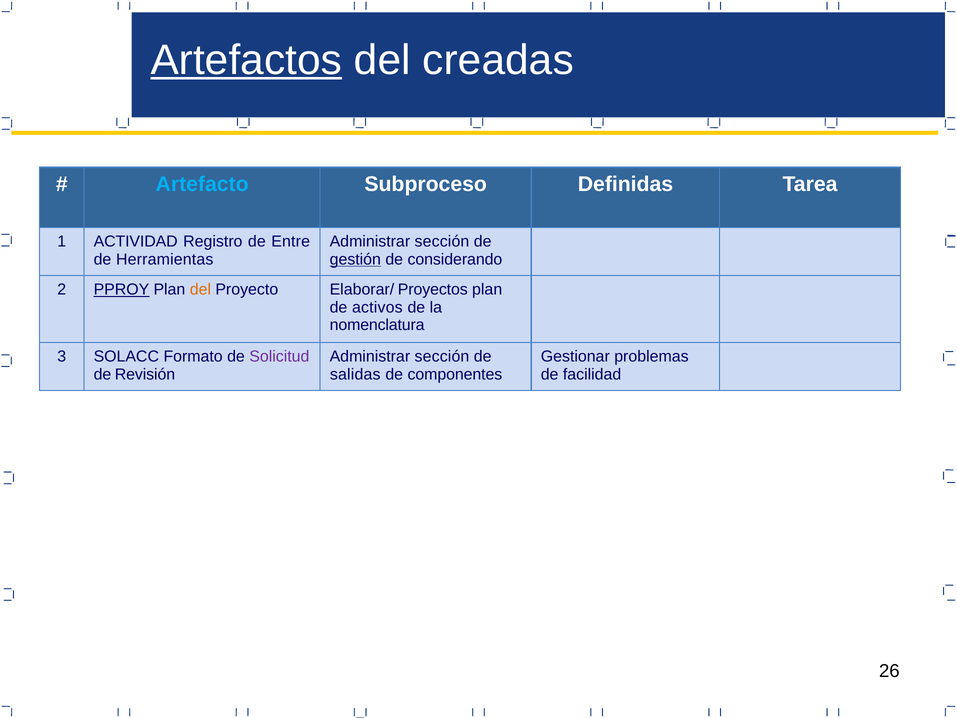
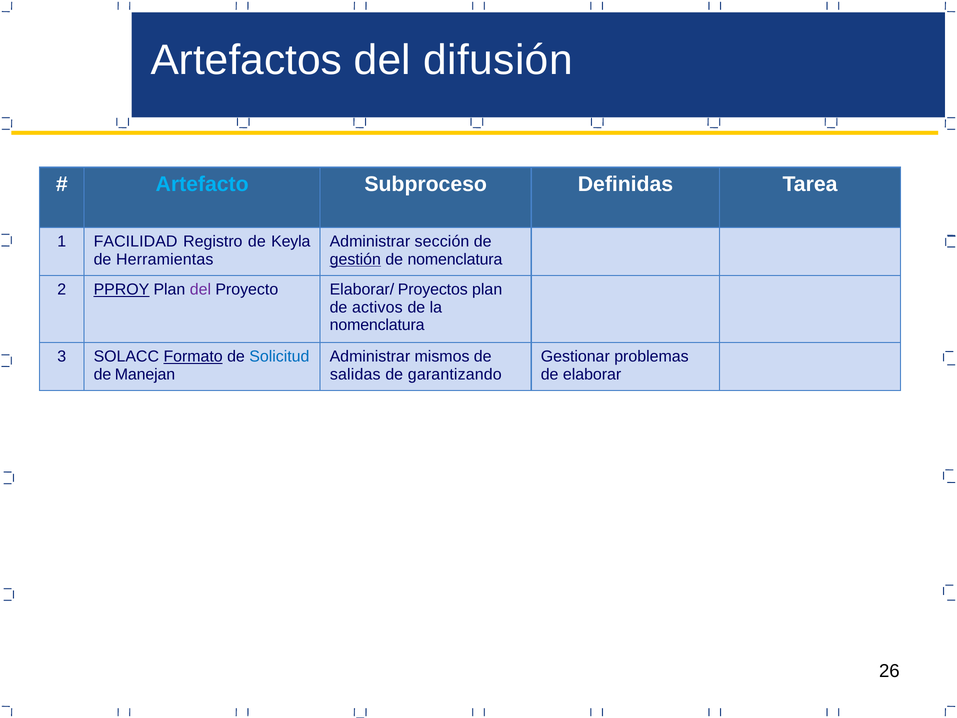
Artefactos underline: present -> none (246, 60)
creadas: creadas -> difusión (498, 60)
ACTIVIDAD: ACTIVIDAD -> FACILIDAD (136, 241)
Entre: Entre -> Keyla (291, 241)
de considerando: considerando -> nomenclatura (455, 259)
del colour: orange -> purple (200, 289)
Formato underline: none -> present (193, 356)
Solicitud colour: purple -> blue (279, 356)
sección: sección -> mismos (442, 356)
Revisión: Revisión -> Manejan (145, 374)
componentes: componentes -> garantizando (455, 374)
facilidad: facilidad -> elaborar (592, 374)
